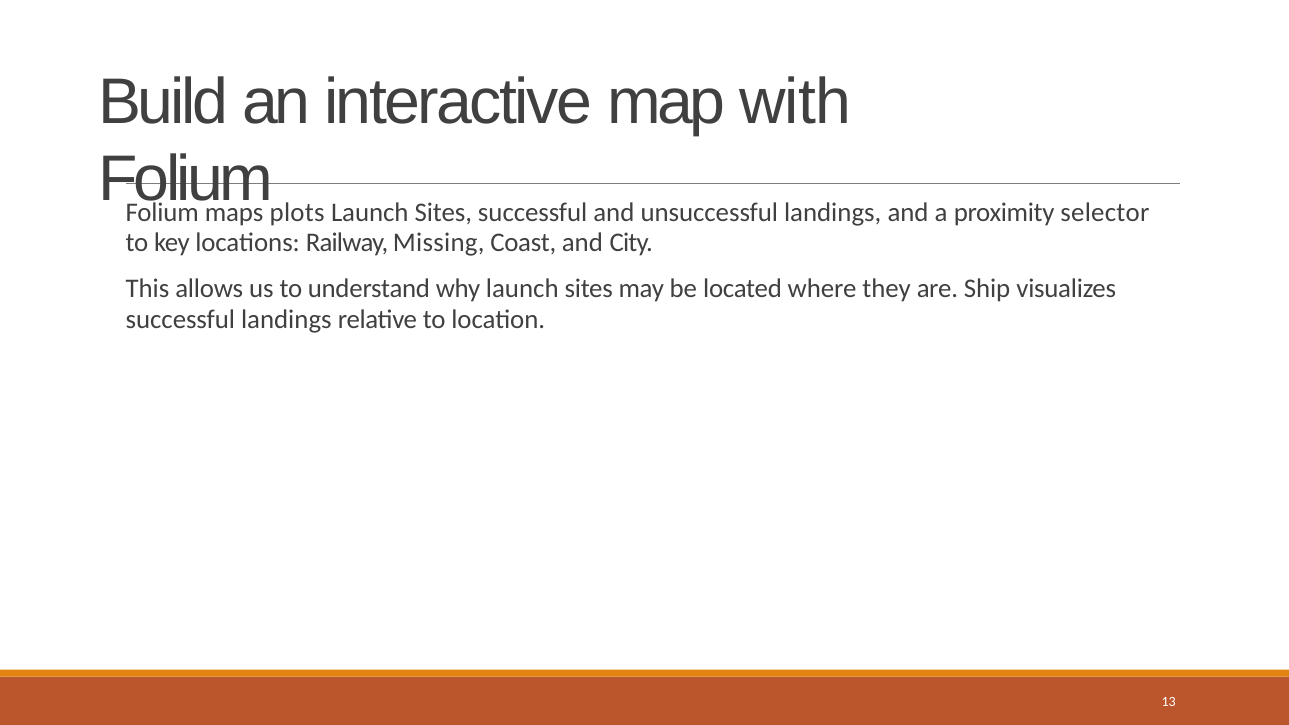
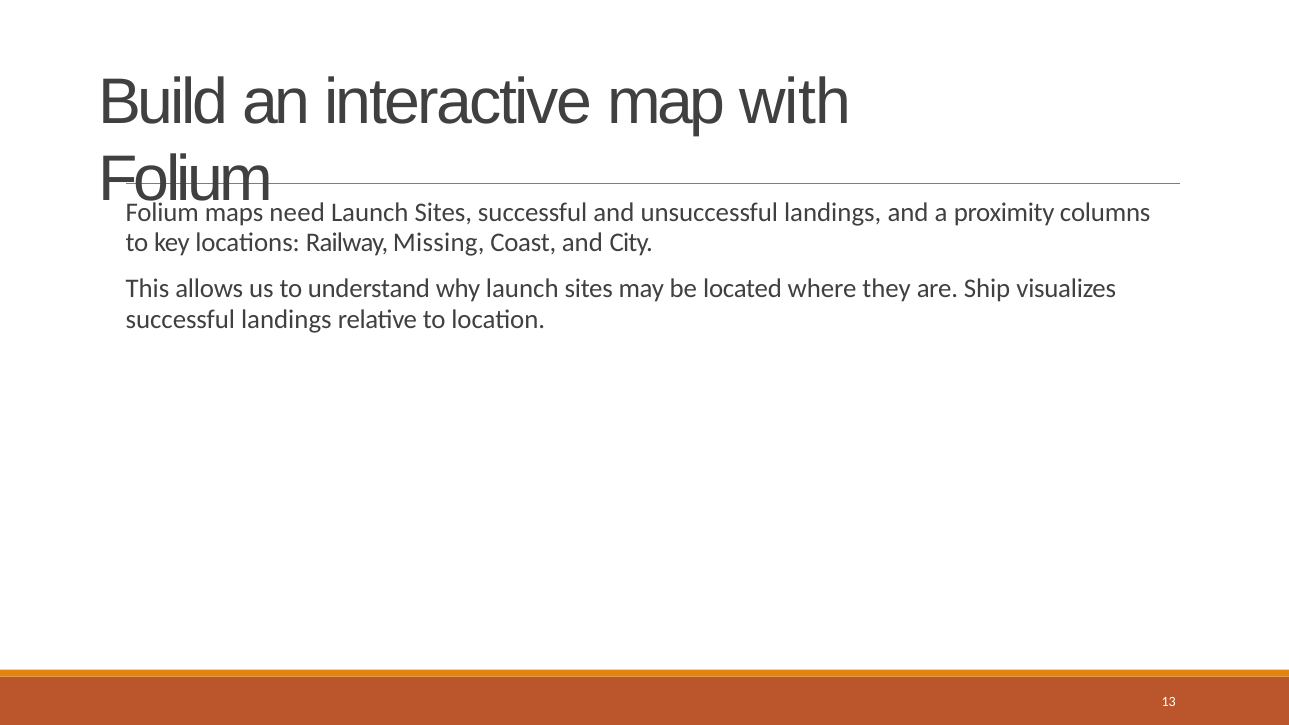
plots: plots -> need (297, 213)
selector: selector -> columns (1105, 213)
